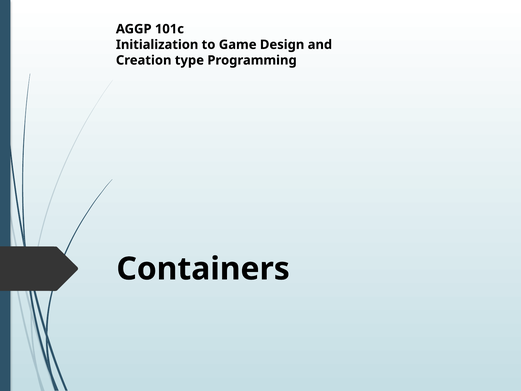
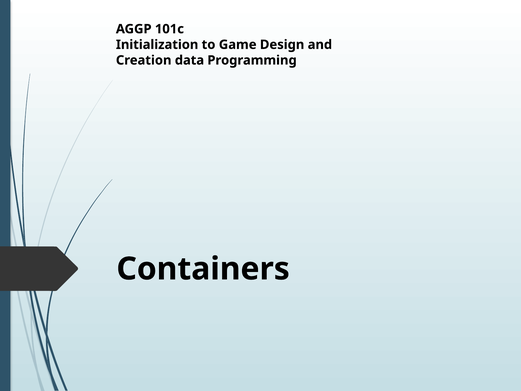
type: type -> data (189, 60)
